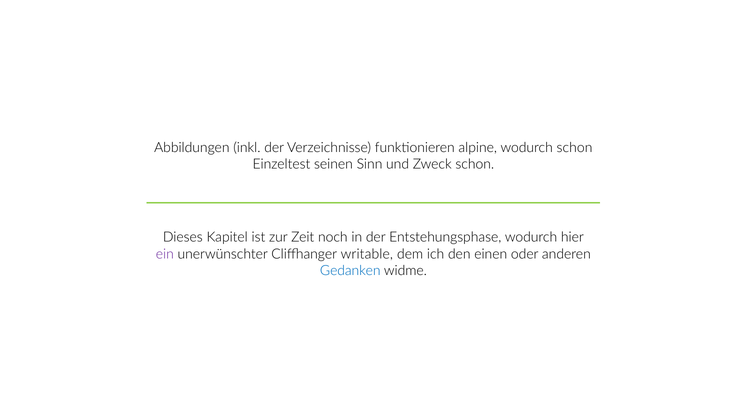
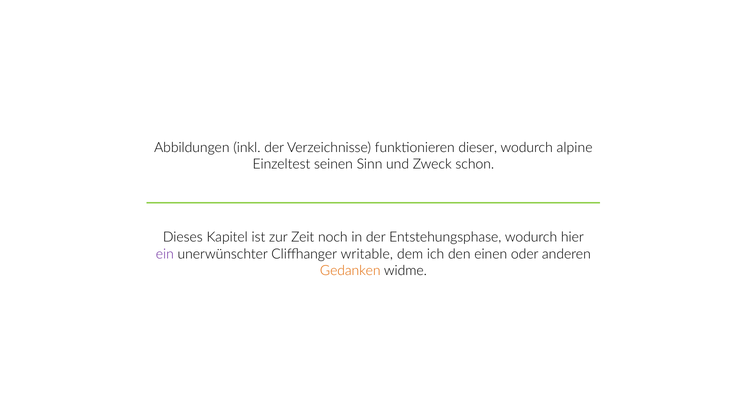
alpine: alpine -> dieser (478, 148)
wodurch schon: schon -> alpine (575, 148)
Gedanken colour: blue -> orange (350, 271)
